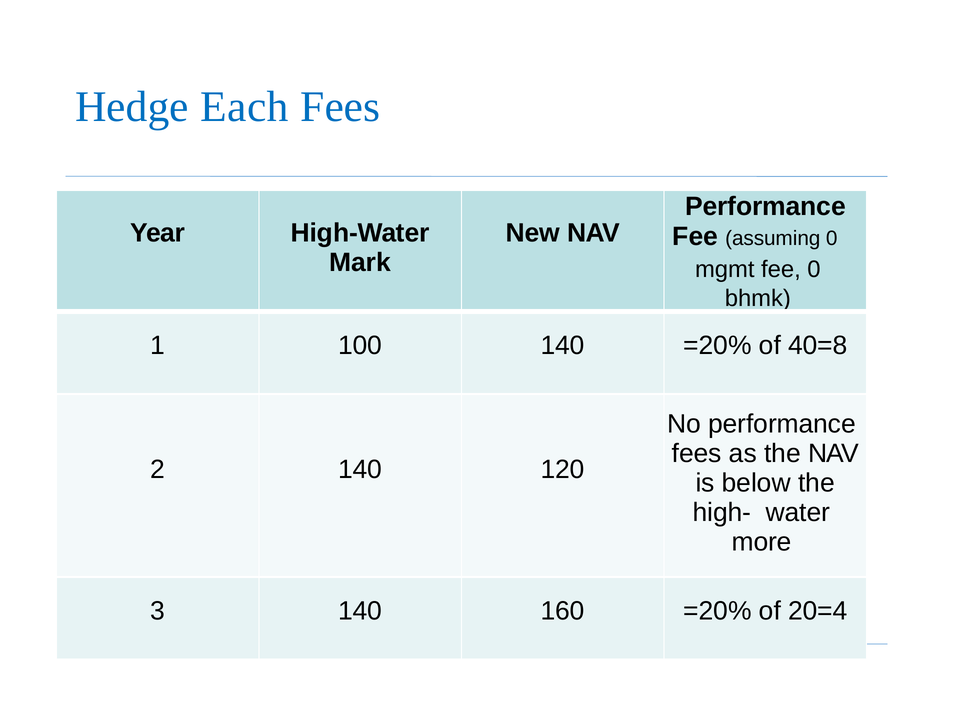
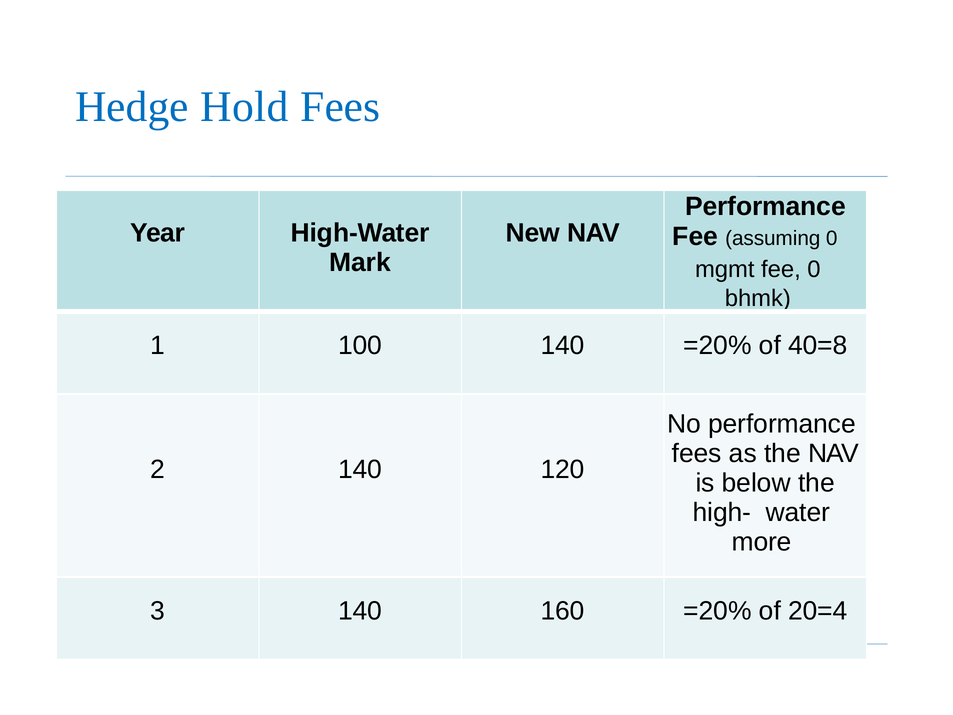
Each: Each -> Hold (244, 107)
